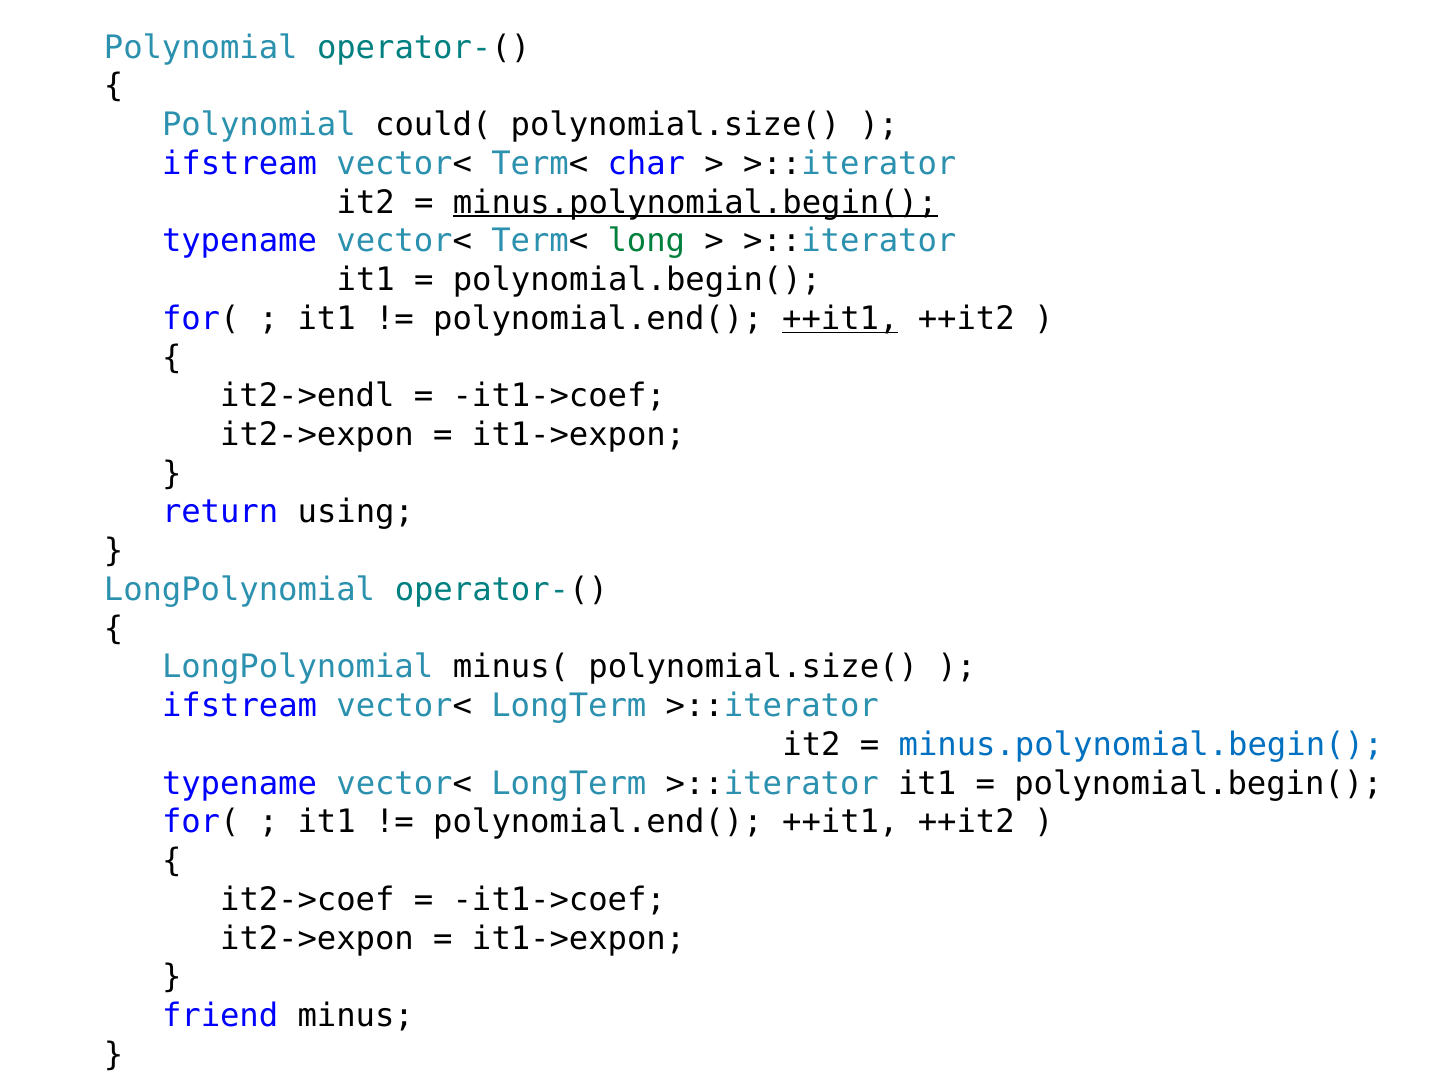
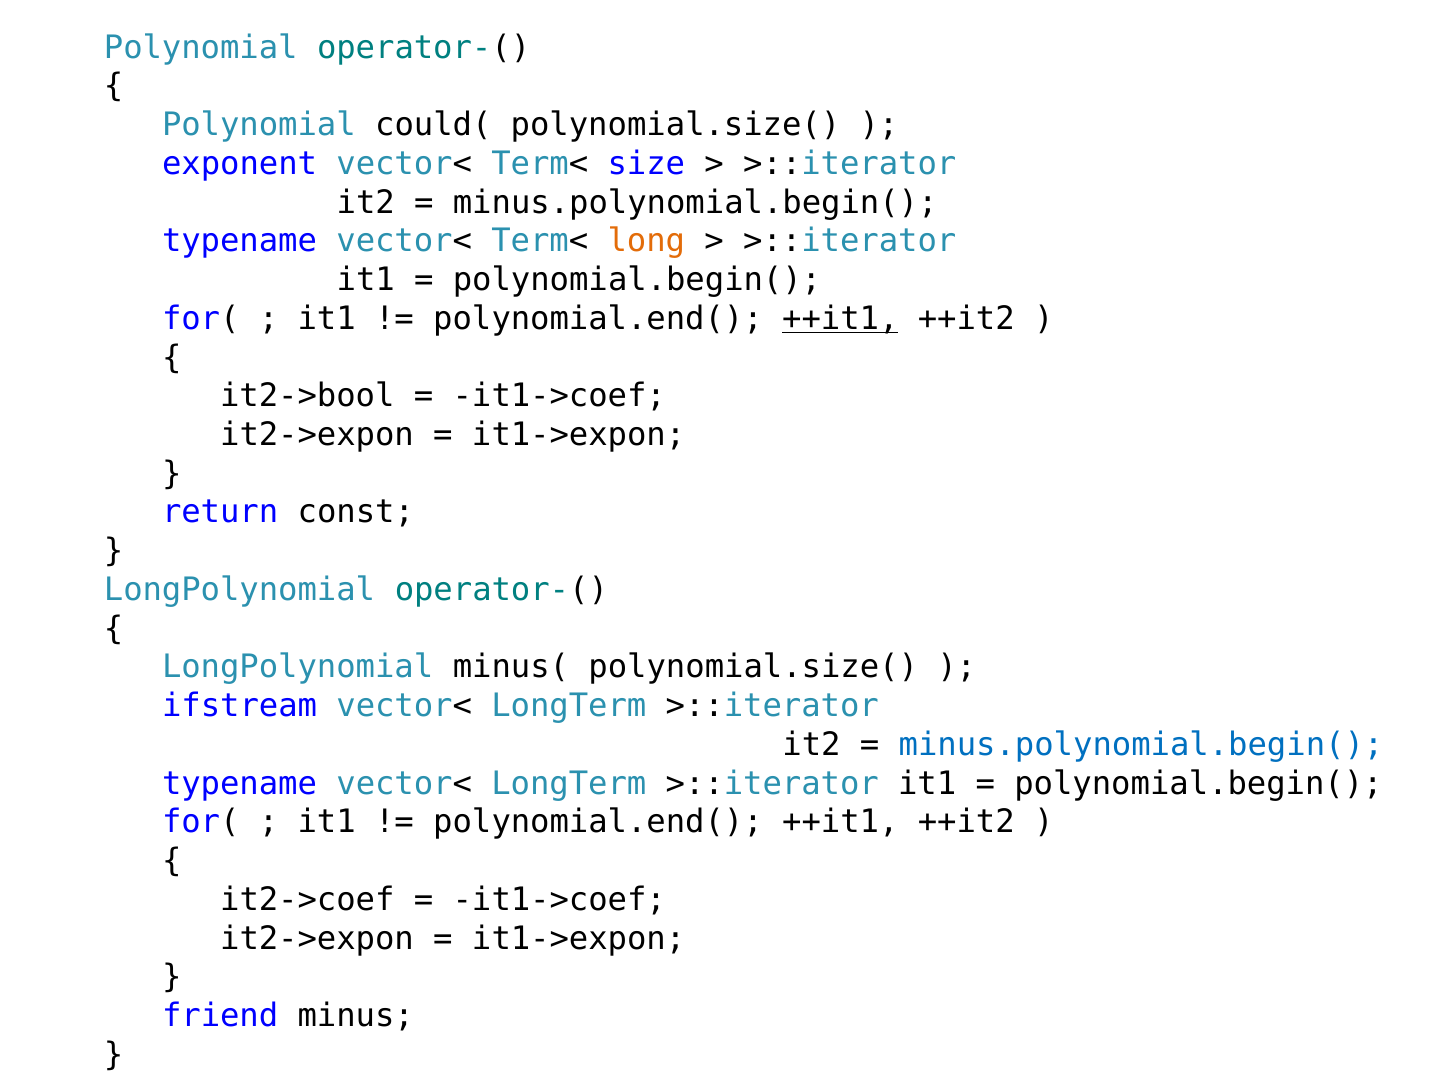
ifstream: ifstream -> exponent (240, 164)
char: char -> size (646, 164)
minus.polynomial.begin( underline: present -> none (695, 202)
long colour: green -> orange (646, 241)
it2->endl: it2->endl -> it2->bool (307, 396)
using: using -> const (356, 512)
